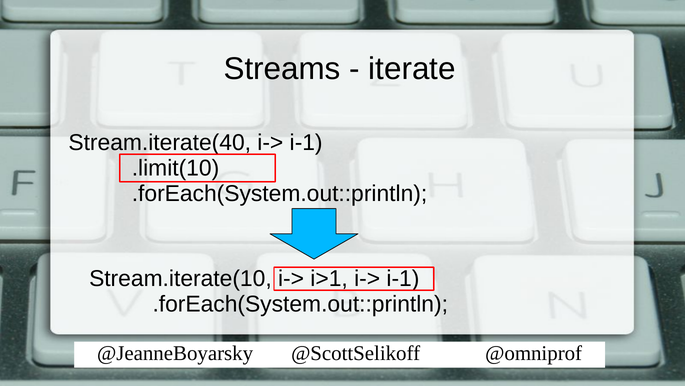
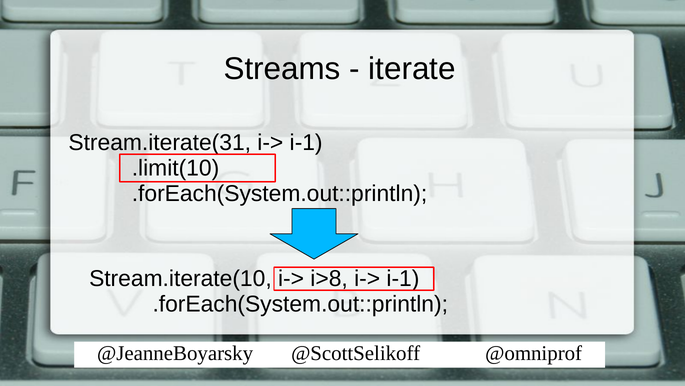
Stream.iterate(40: Stream.iterate(40 -> Stream.iterate(31 (160, 142)
i>1: i>1 -> i>8 (329, 278)
